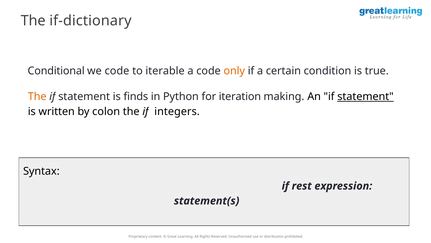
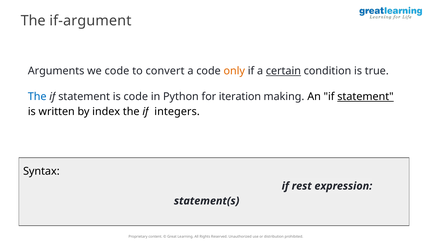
if-dictionary: if-dictionary -> if-argument (90, 21)
Conditional: Conditional -> Arguments (56, 71)
iterable: iterable -> convert (165, 71)
certain underline: none -> present (283, 71)
The colour: orange -> blue (37, 96)
is finds: finds -> code (136, 96)
colon: colon -> index (106, 111)
